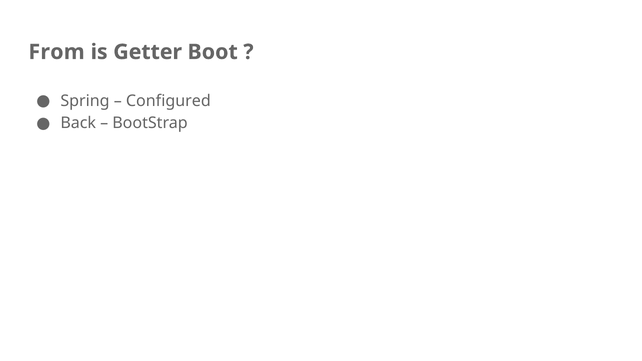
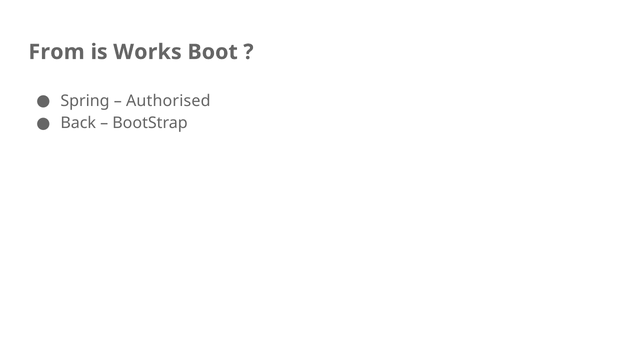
Getter: Getter -> Works (147, 52)
Configured: Configured -> Authorised (168, 101)
